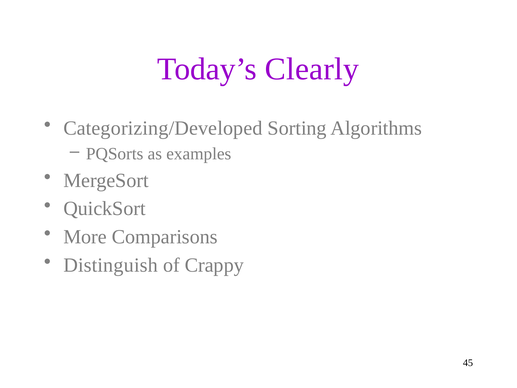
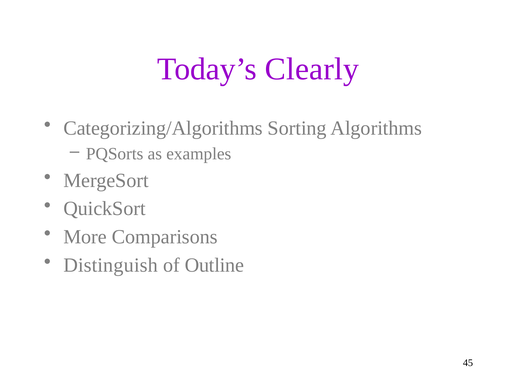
Categorizing/Developed: Categorizing/Developed -> Categorizing/Algorithms (163, 128)
Crappy: Crappy -> Outline (214, 265)
